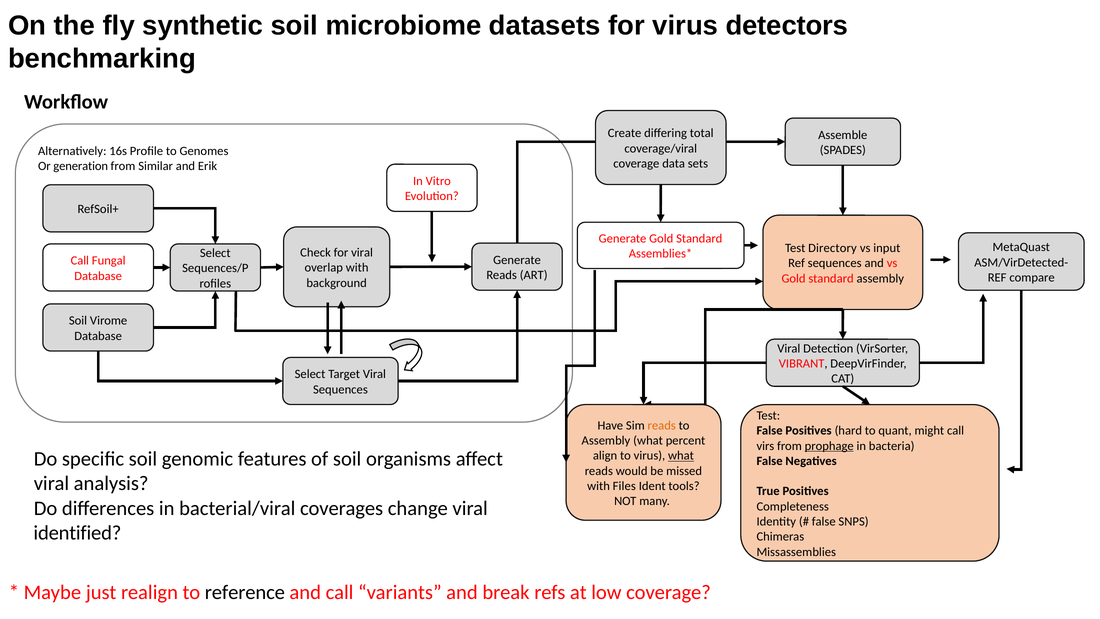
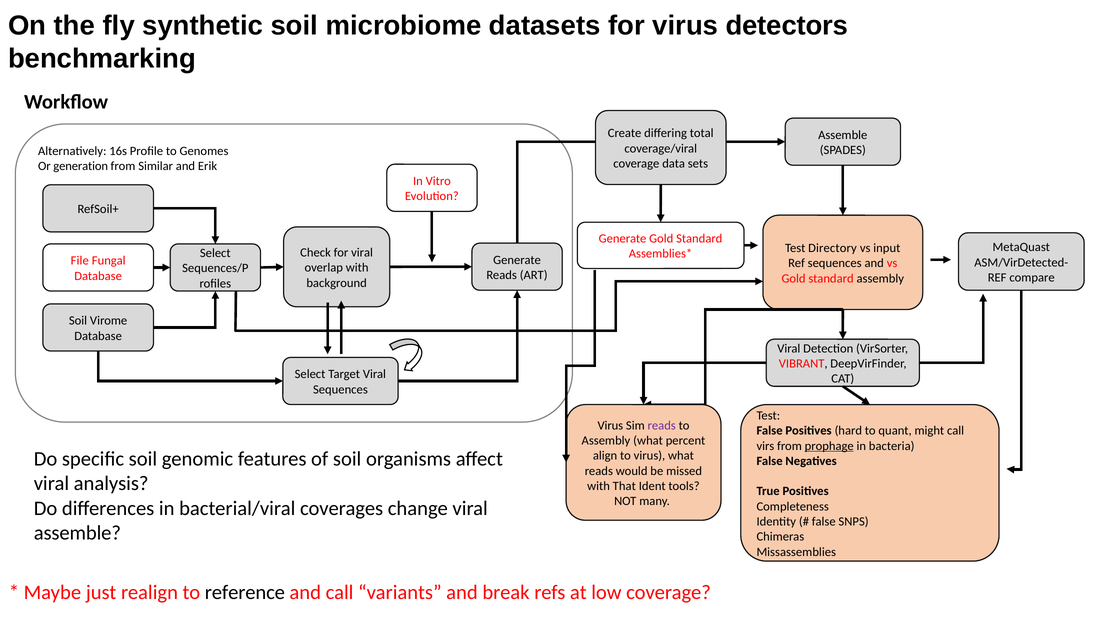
Call: Call -> File (80, 261)
Have: Have -> Virus (610, 425)
reads colour: orange -> purple (662, 425)
what underline: present -> none (681, 456)
Files: Files -> That (624, 486)
identified: identified -> assemble (77, 533)
